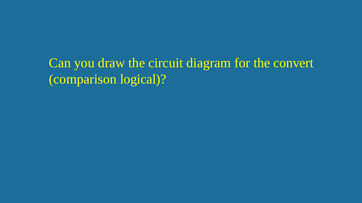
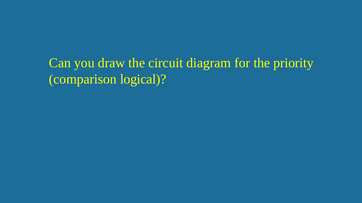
convert: convert -> priority (294, 63)
